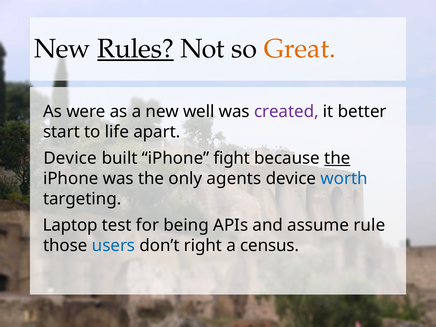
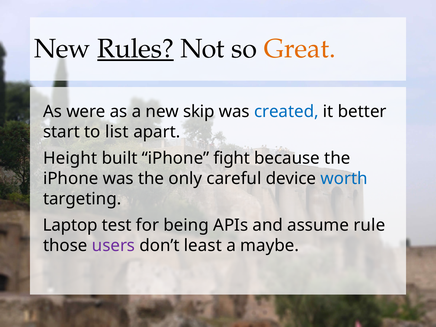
well: well -> skip (199, 111)
created colour: purple -> blue (286, 111)
life: life -> list (117, 132)
Device: Device -> Height (70, 158)
the underline: present -> none (337, 158)
agents: agents -> careful (234, 178)
users colour: blue -> purple (113, 245)
right: right -> least (203, 245)
census: census -> maybe (270, 245)
